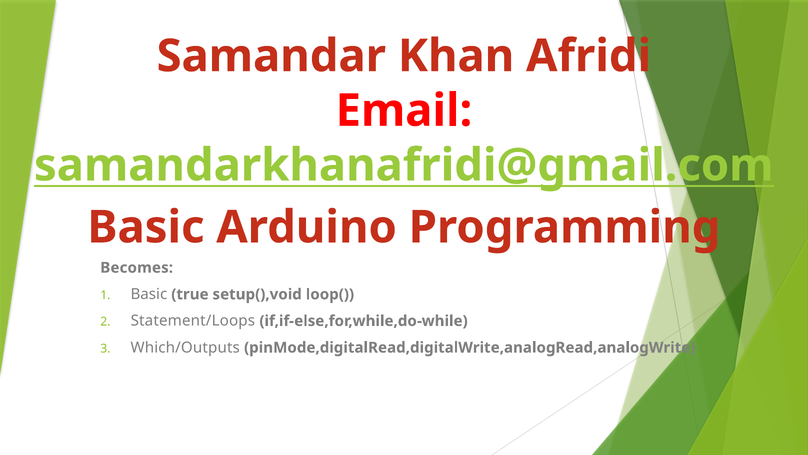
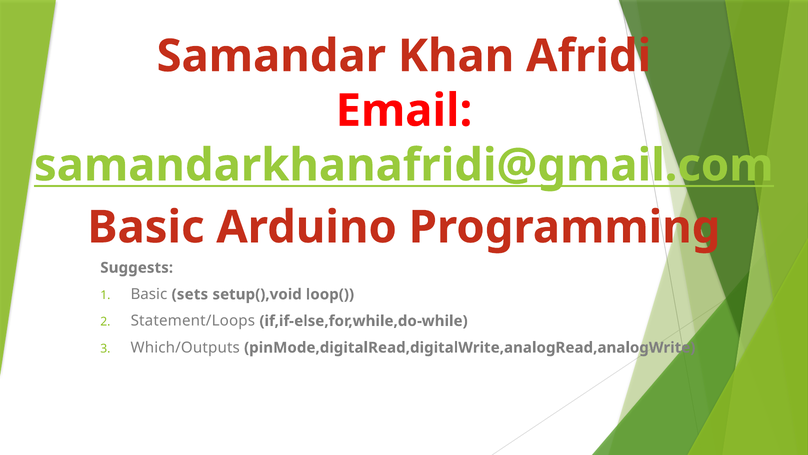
Becomes: Becomes -> Suggests (137, 267)
true: true -> sets (190, 294)
